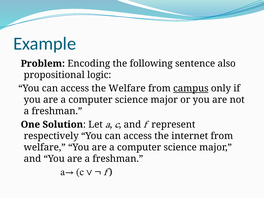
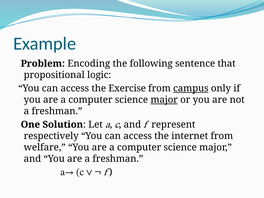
also: also -> that (227, 64)
the Welfare: Welfare -> Exercise (127, 88)
major underline: none -> present (164, 100)
